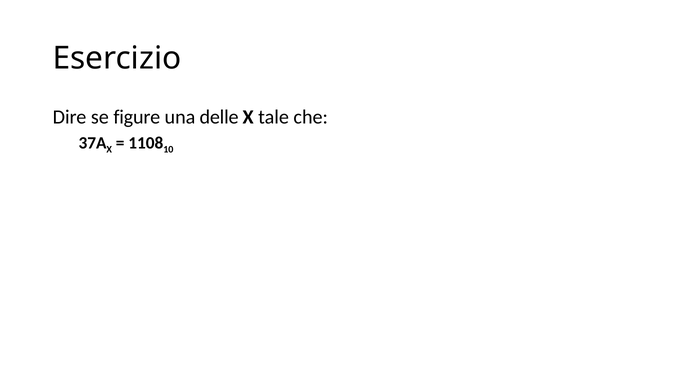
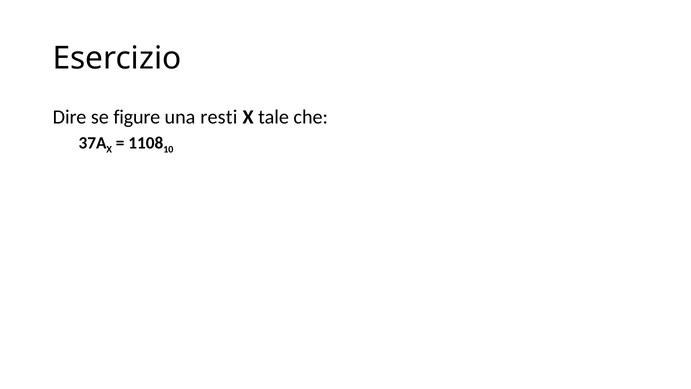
delle: delle -> resti (219, 117)
